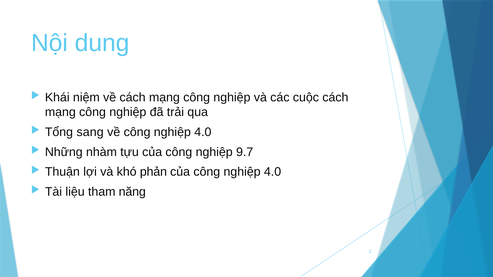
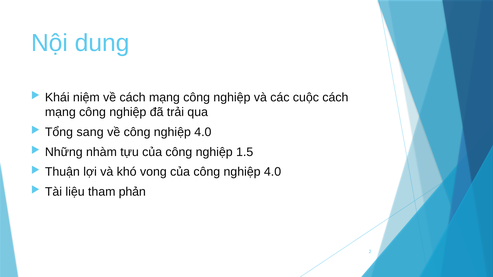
9.7: 9.7 -> 1.5 (245, 152)
phản: phản -> vong (153, 172)
năng: năng -> phản (132, 192)
